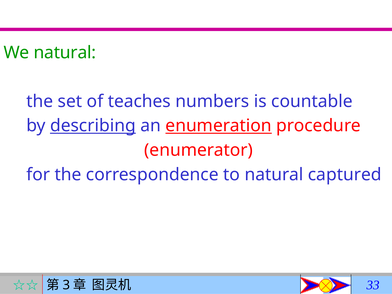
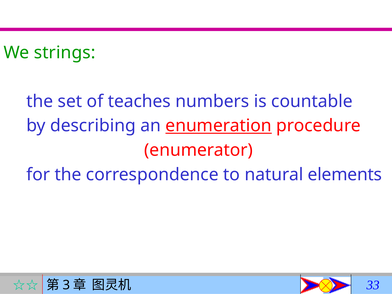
We natural: natural -> strings (65, 53)
describing underline: present -> none (93, 126)
captured: captured -> elements (345, 175)
